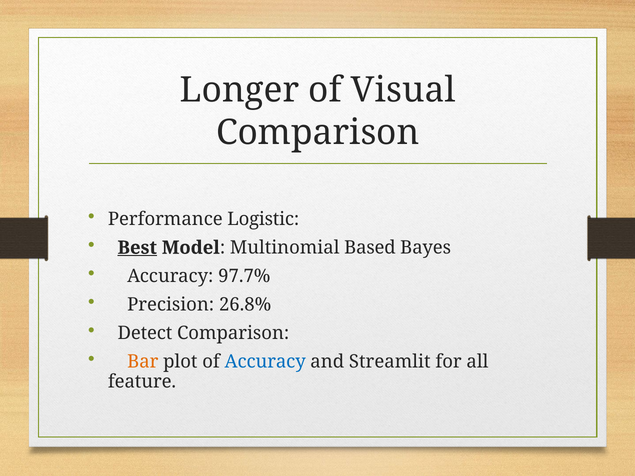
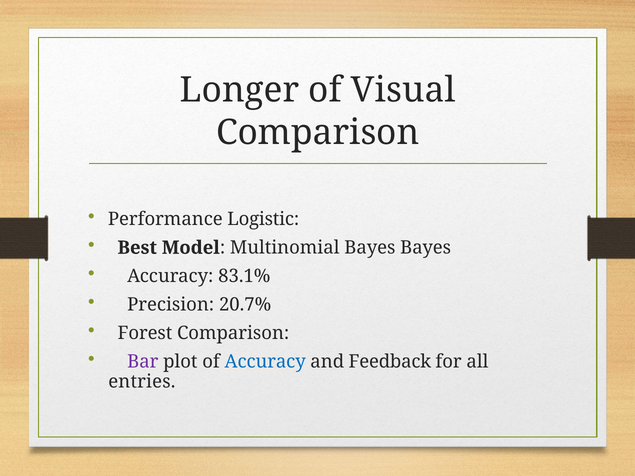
Best underline: present -> none (137, 248)
Multinomial Based: Based -> Bayes (370, 248)
97.7%: 97.7% -> 83.1% (244, 276)
26.8%: 26.8% -> 20.7% (245, 305)
Detect: Detect -> Forest (145, 333)
Bar colour: orange -> purple (143, 362)
Streamlit: Streamlit -> Feedback (390, 362)
feature: feature -> entries (142, 382)
